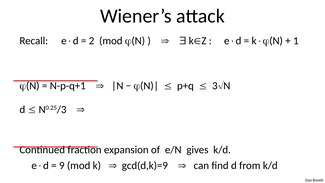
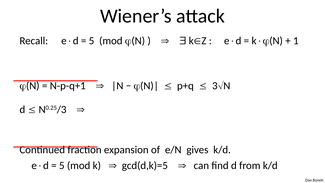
2: 2 -> 5 (92, 41)
9: 9 -> 5 (62, 165)
gcd(d,k)=9: gcd(d,k)=9 -> gcd(d,k)=5 (145, 165)
